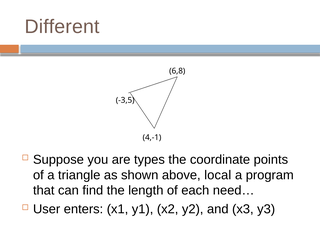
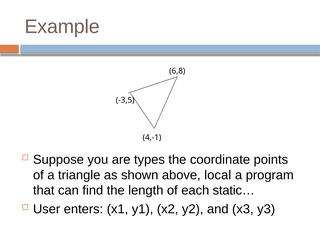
Different: Different -> Example (62, 27)
need…: need… -> static… (234, 190)
